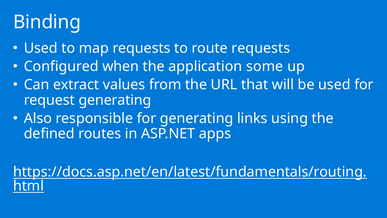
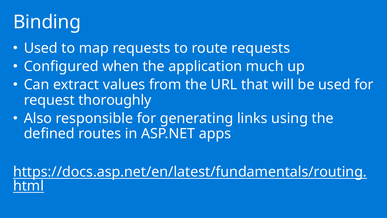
some: some -> much (265, 66)
request generating: generating -> thoroughly (115, 100)
